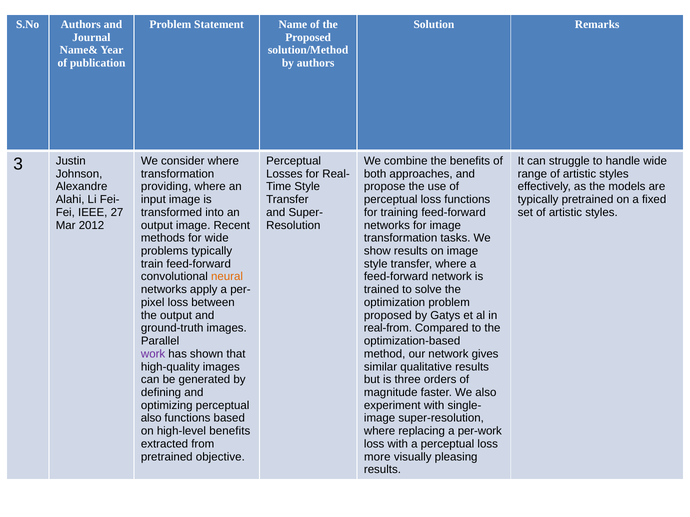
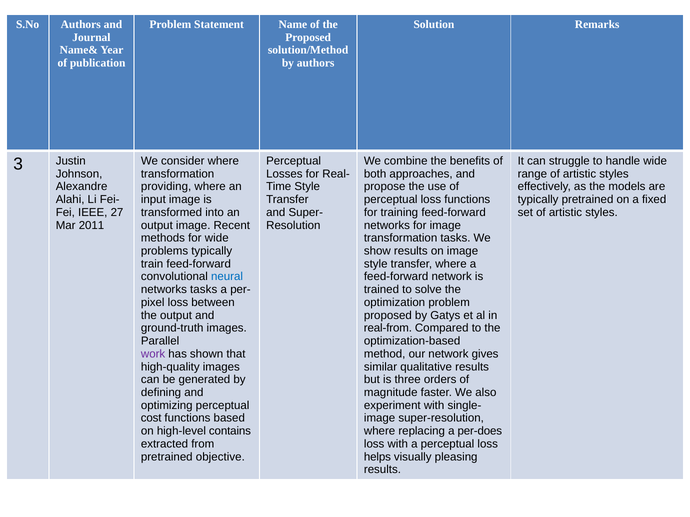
2012: 2012 -> 2011 (91, 225)
neural colour: orange -> blue (227, 277)
networks apply: apply -> tasks (204, 290)
also: also -> cost (151, 419)
high-level benefits: benefits -> contains (230, 431)
per-work: per-work -> per-does (480, 431)
more: more -> helps (377, 457)
